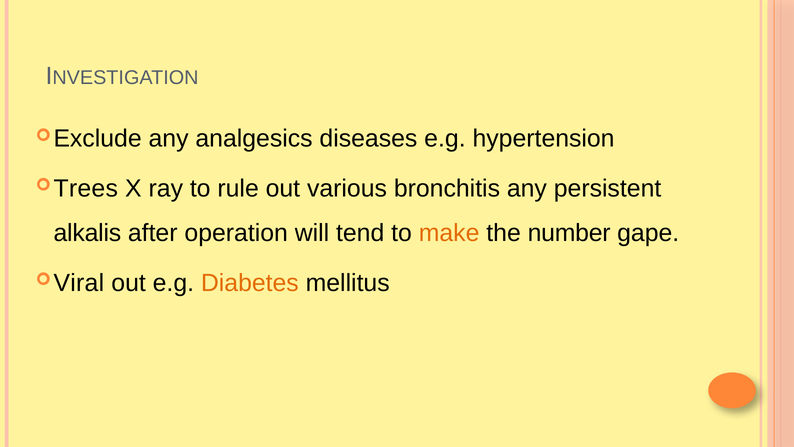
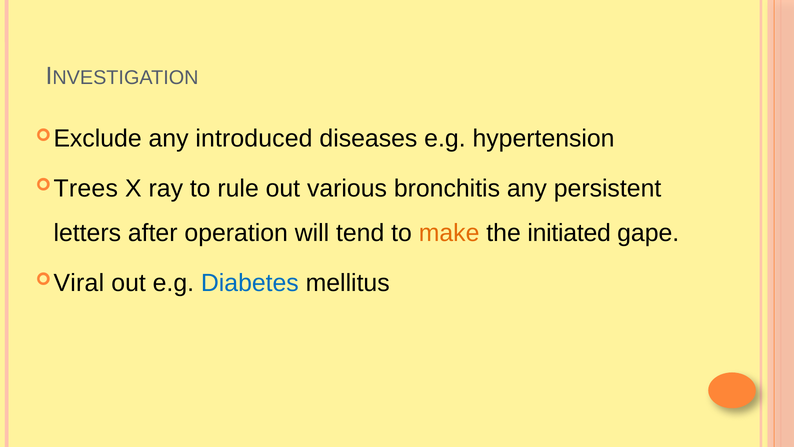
analgesics: analgesics -> introduced (254, 139)
alkalis: alkalis -> letters (87, 233)
number: number -> initiated (569, 233)
Diabetes colour: orange -> blue (250, 283)
